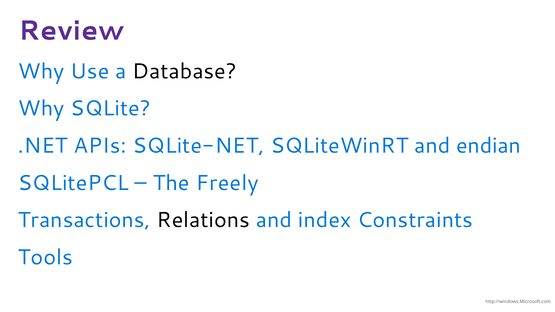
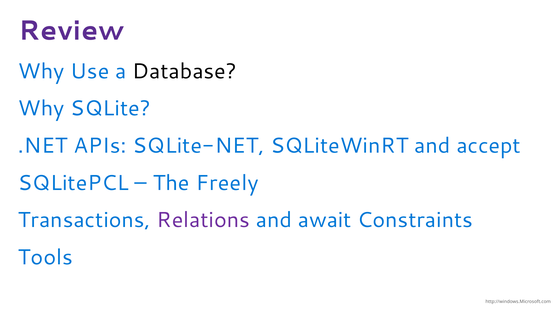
endian: endian -> accept (488, 146)
Relations colour: black -> purple (203, 220)
index: index -> await (325, 220)
